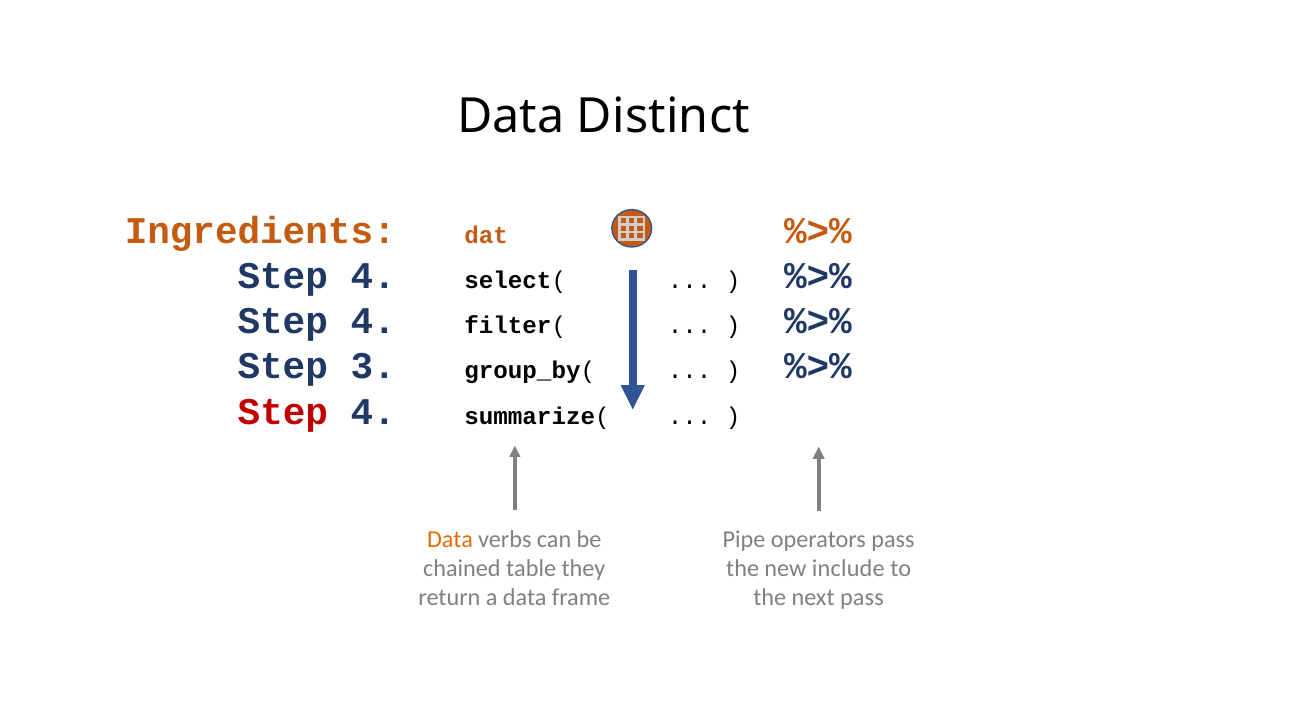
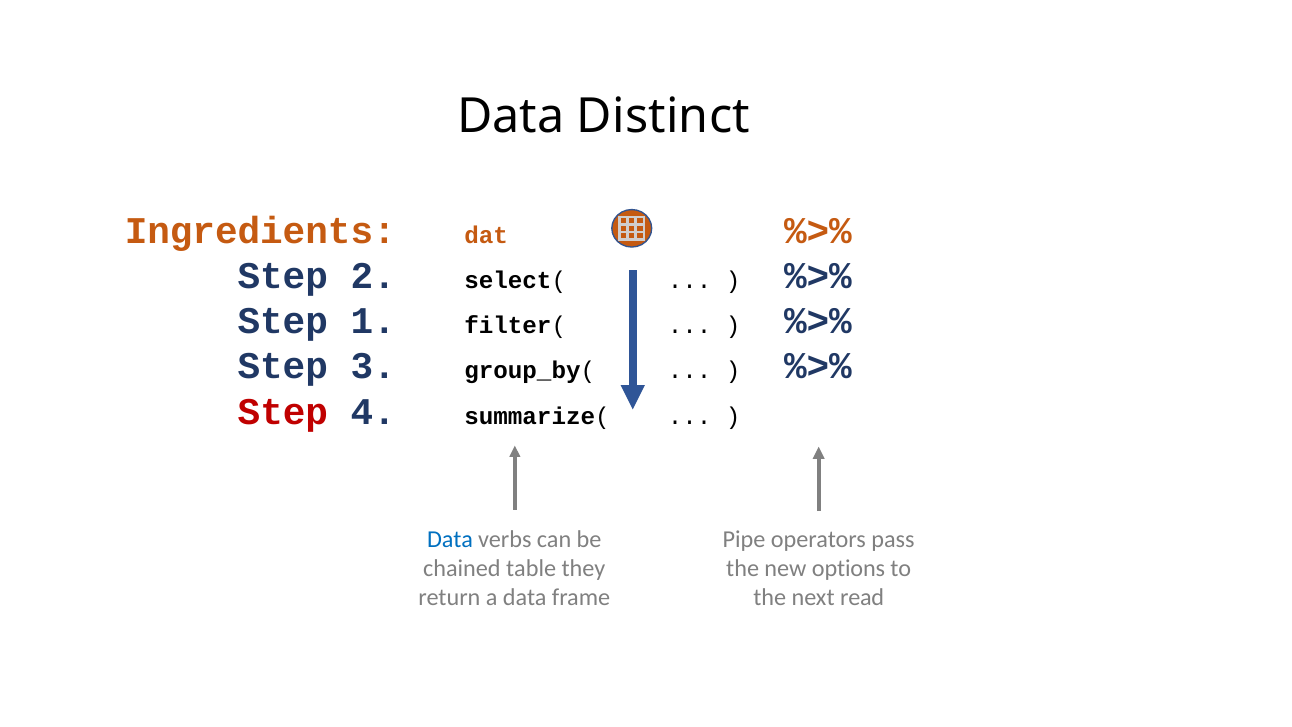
4: 4 -> 2 (373, 276)
4: 4 -> 1 (373, 321)
Data colour: orange -> blue (450, 539)
include: include -> options (848, 568)
next pass: pass -> read (862, 597)
